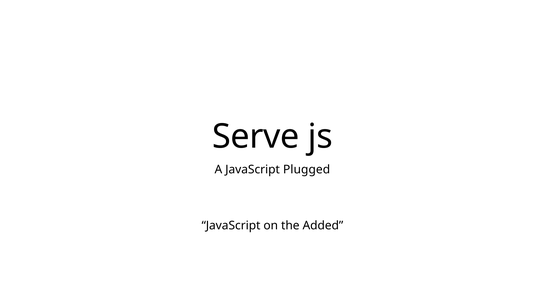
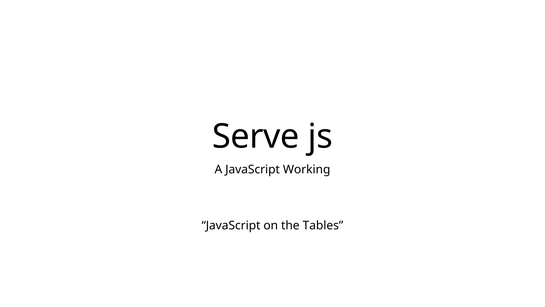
Plugged: Plugged -> Working (307, 169)
Added: Added -> Tables (323, 225)
